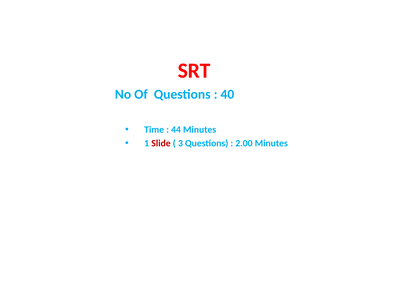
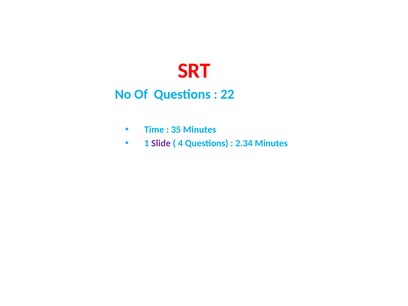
40: 40 -> 22 (227, 94)
44: 44 -> 35 (176, 130)
Slide colour: red -> purple (161, 143)
3: 3 -> 4 (180, 143)
2.00: 2.00 -> 2.34 (244, 143)
